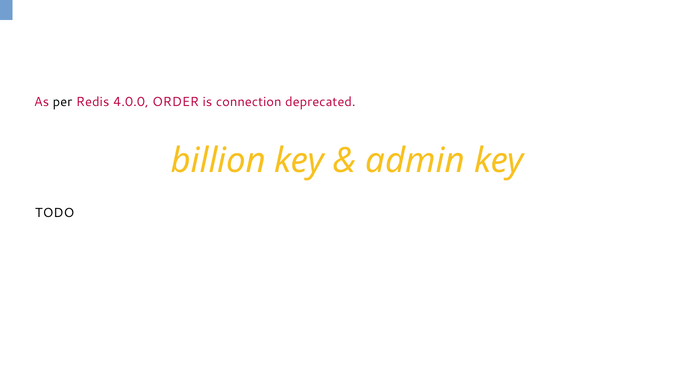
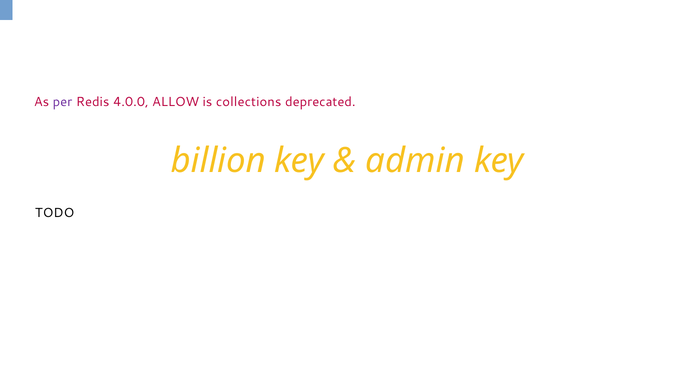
per colour: black -> purple (62, 102)
ORDER: ORDER -> ALLOW (176, 102)
connection: connection -> collections (249, 102)
